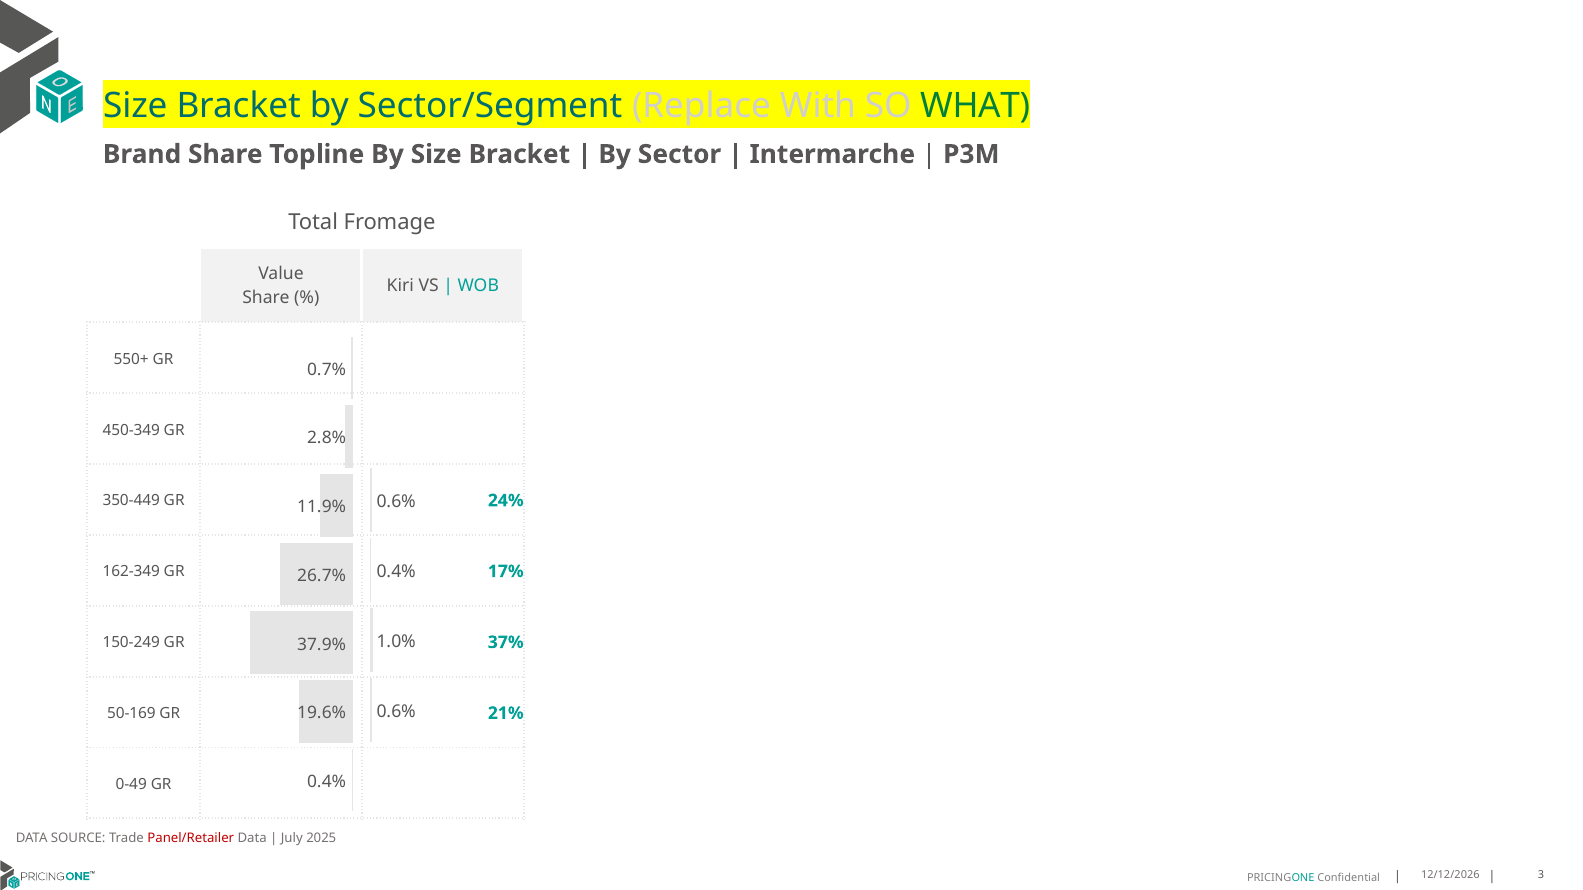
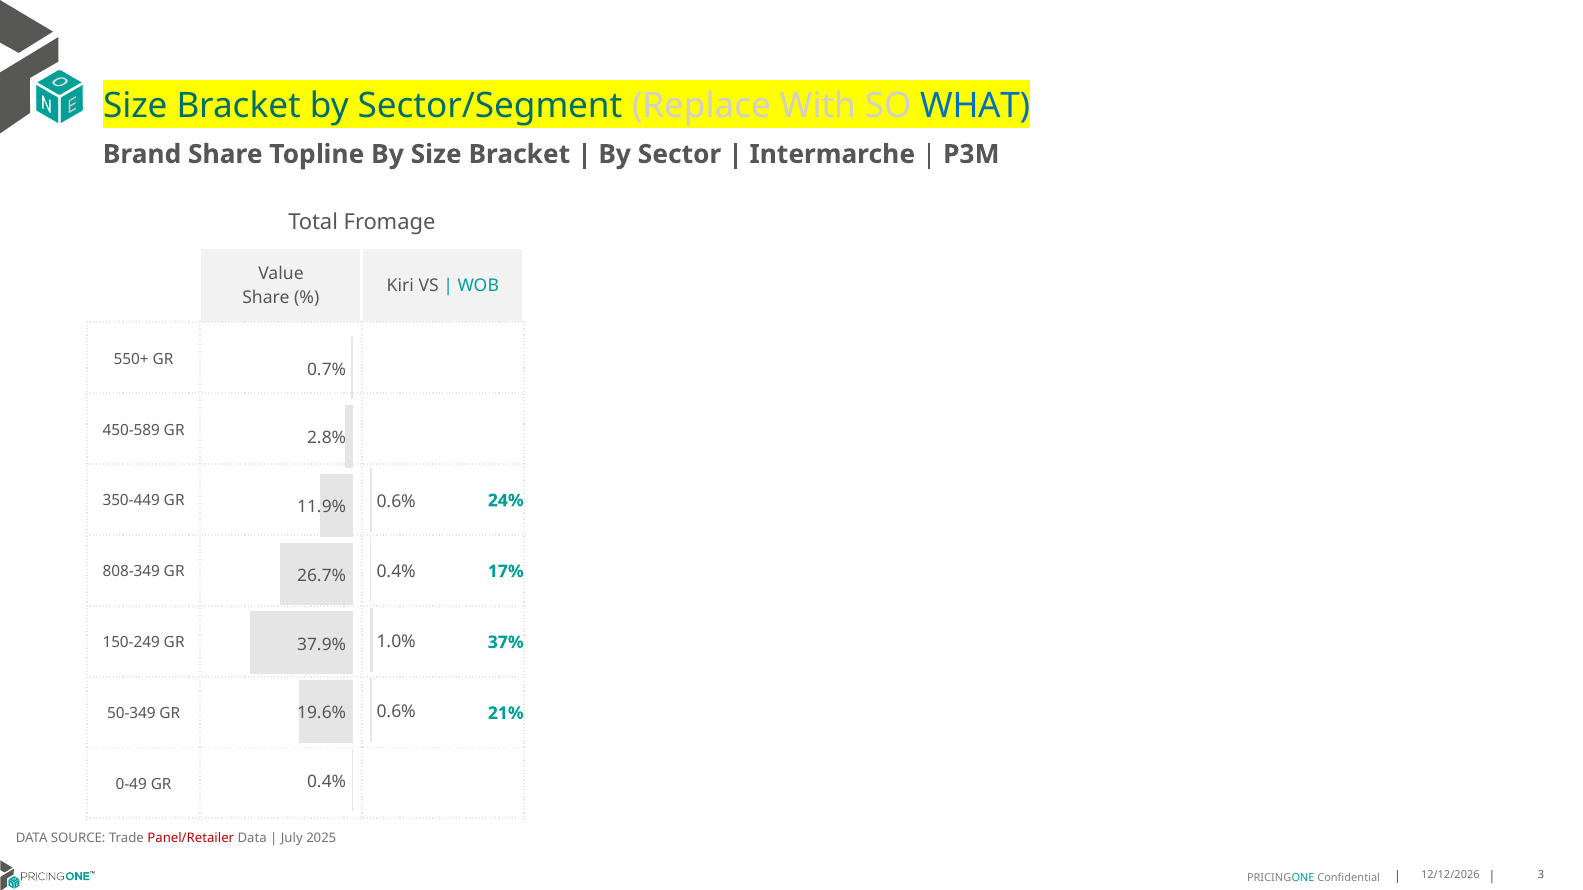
WHAT colour: green -> blue (975, 106)
450-349: 450-349 -> 450-589 (131, 430)
162-349: 162-349 -> 808-349 (131, 572)
50-169: 50-169 -> 50-349 (131, 714)
